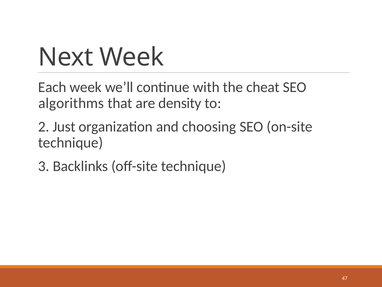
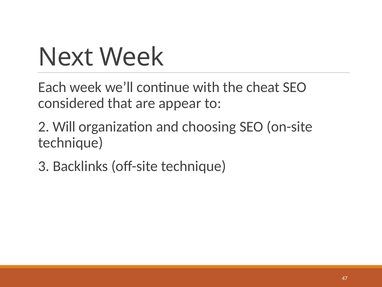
algorithms: algorithms -> considered (71, 103)
density: density -> appear (180, 103)
Just: Just -> Will (64, 126)
